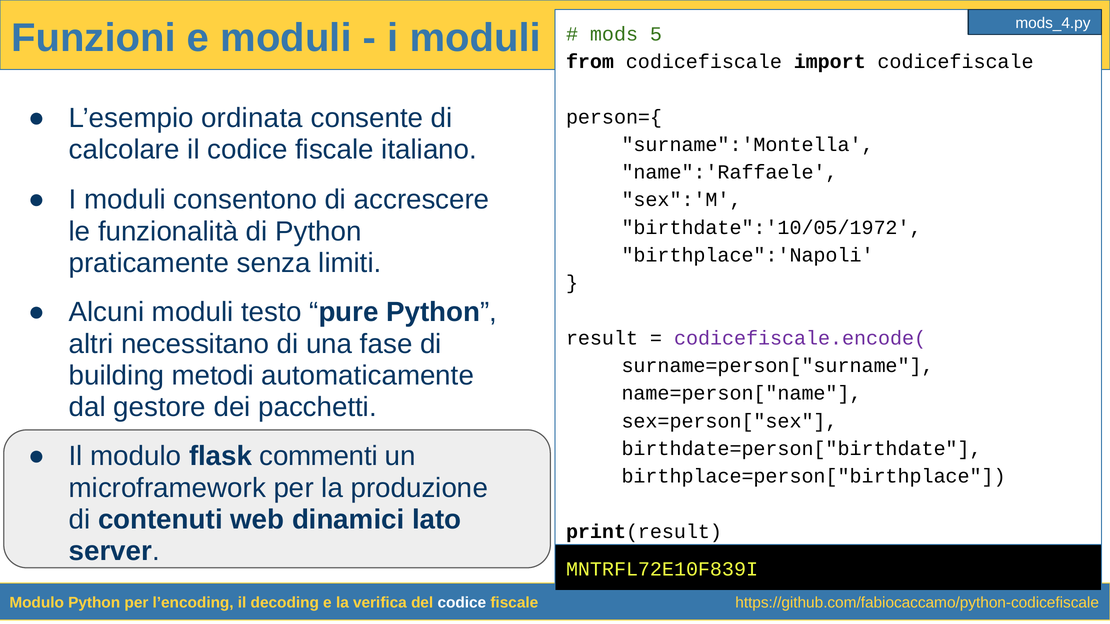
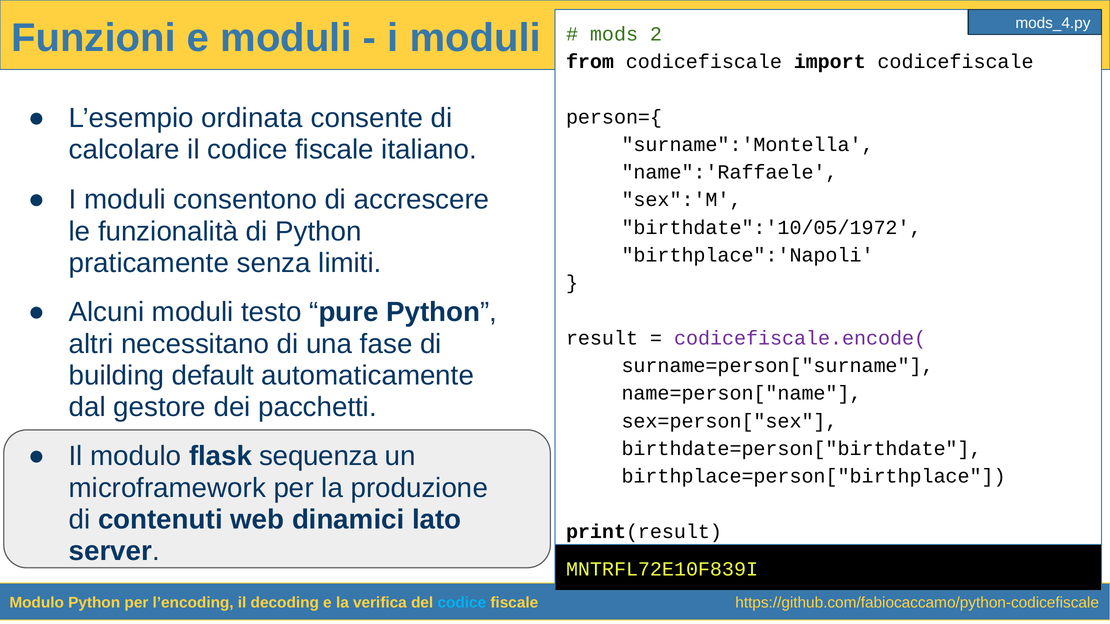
5: 5 -> 2 (656, 34)
metodi: metodi -> default (213, 376)
commenti: commenti -> sequenza (319, 457)
codice colour: white -> light blue (462, 603)
